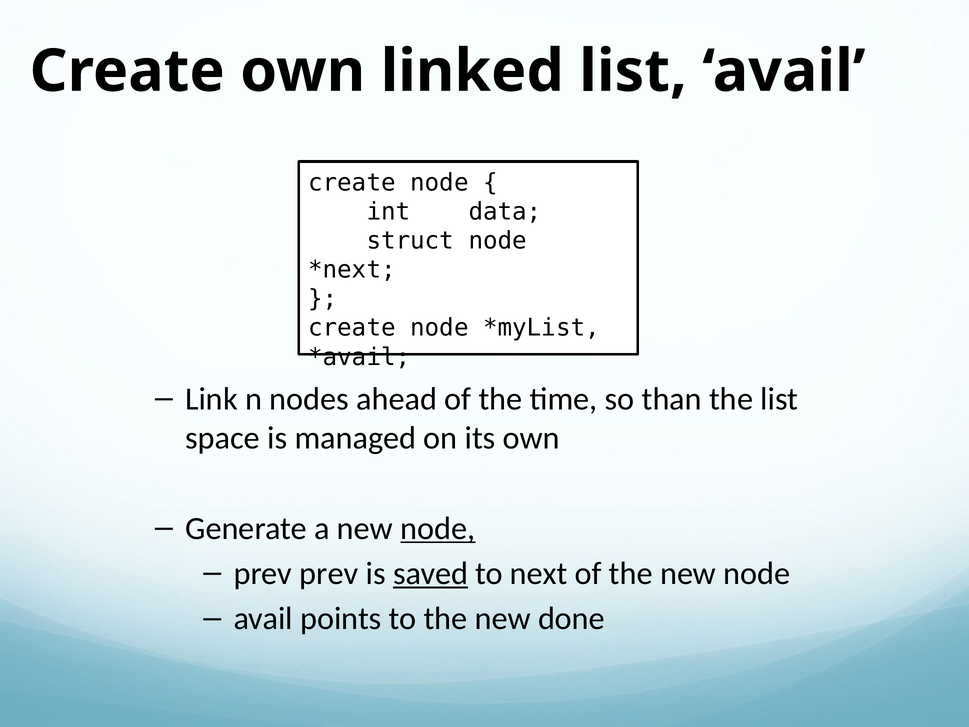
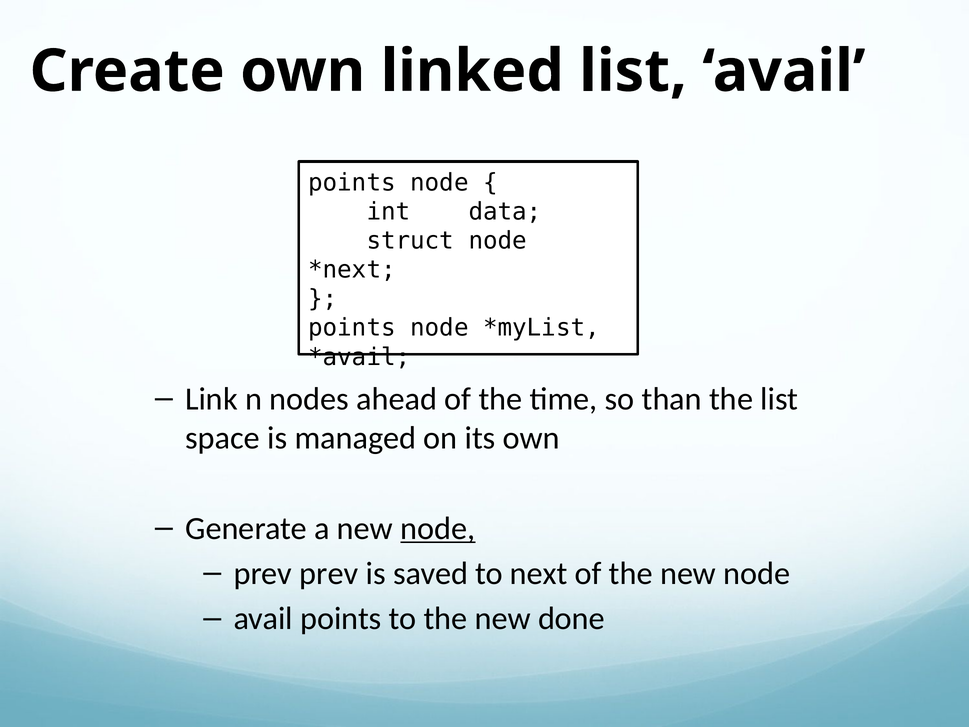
create: create -> points (352, 182)
create: create -> points (352, 328)
saved underline: present -> none (431, 573)
